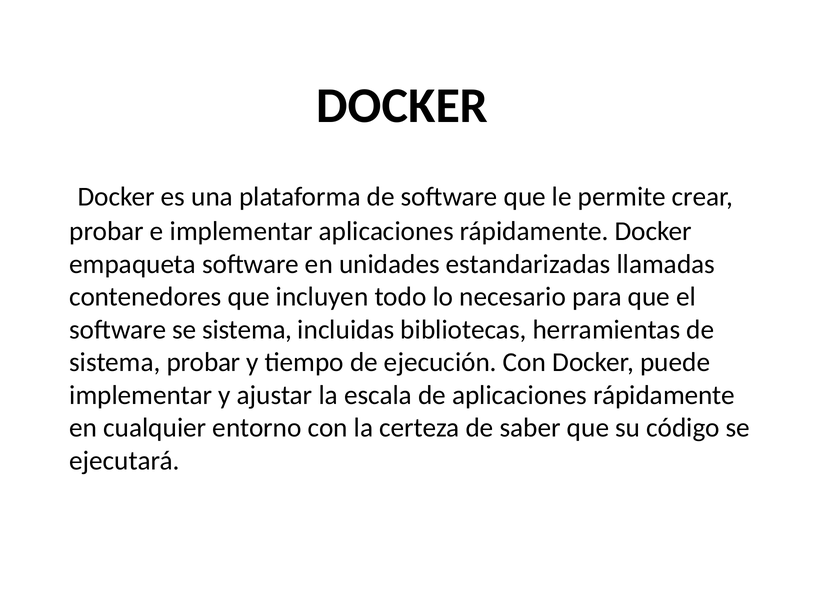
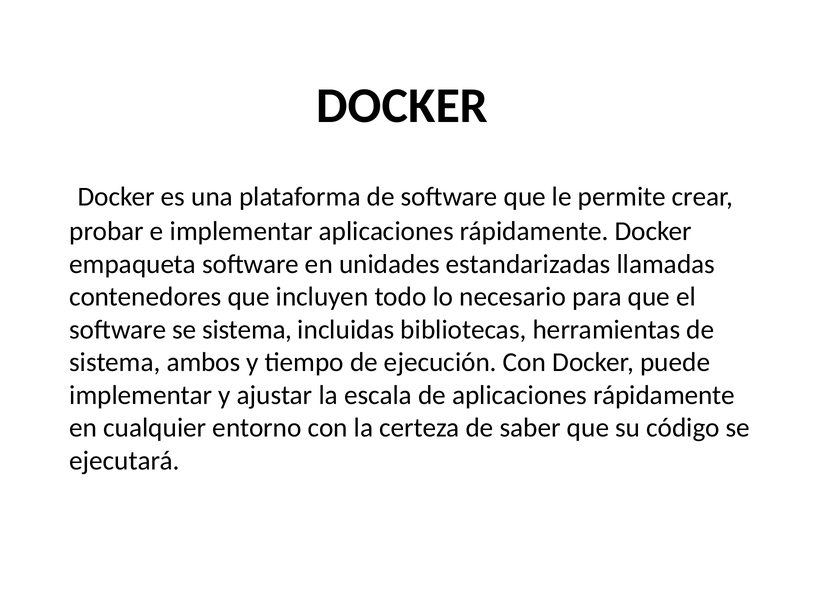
sistema probar: probar -> ambos (203, 362)
